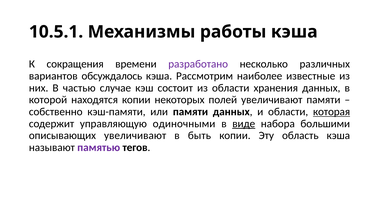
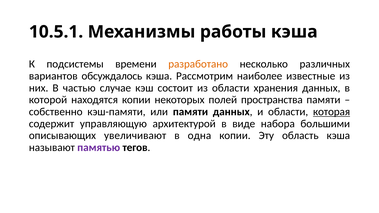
сокращения: сокращения -> подсистемы (75, 64)
разработано colour: purple -> orange (198, 64)
полей увеличивают: увеличивают -> пространства (272, 100)
одиночными: одиночными -> архитектурой (184, 124)
виде underline: present -> none (244, 124)
быть: быть -> одна (199, 136)
